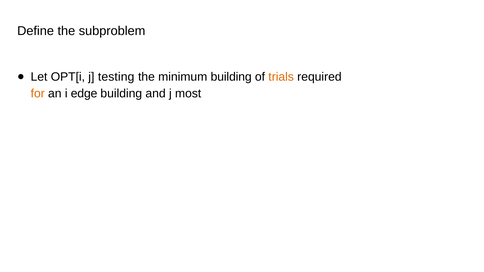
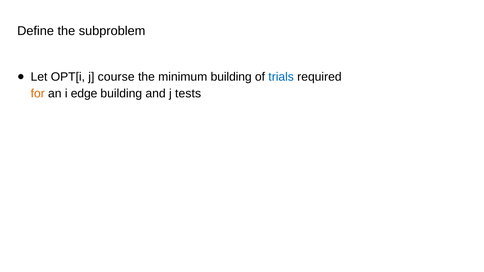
testing: testing -> course (116, 77)
trials colour: orange -> blue (281, 77)
most: most -> tests (188, 94)
